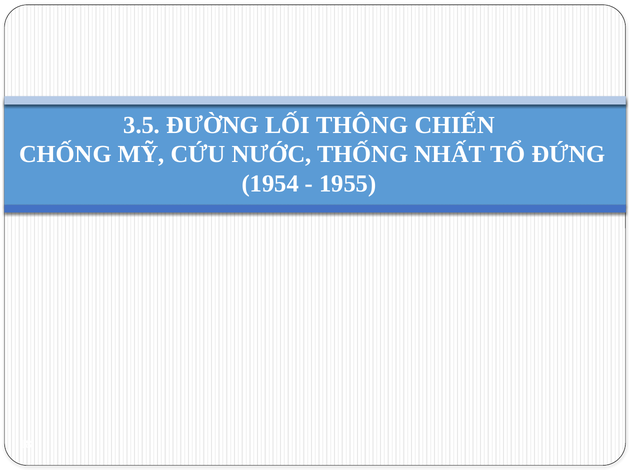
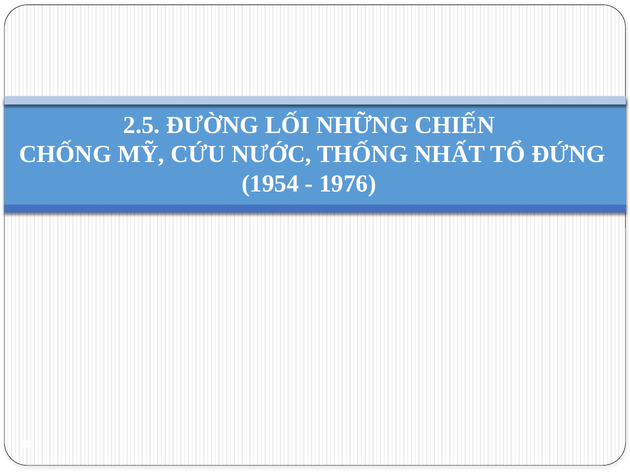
3.5: 3.5 -> 2.5 (142, 125)
THÔNG: THÔNG -> NHỮNG (362, 125)
1955: 1955 -> 1976 (348, 184)
